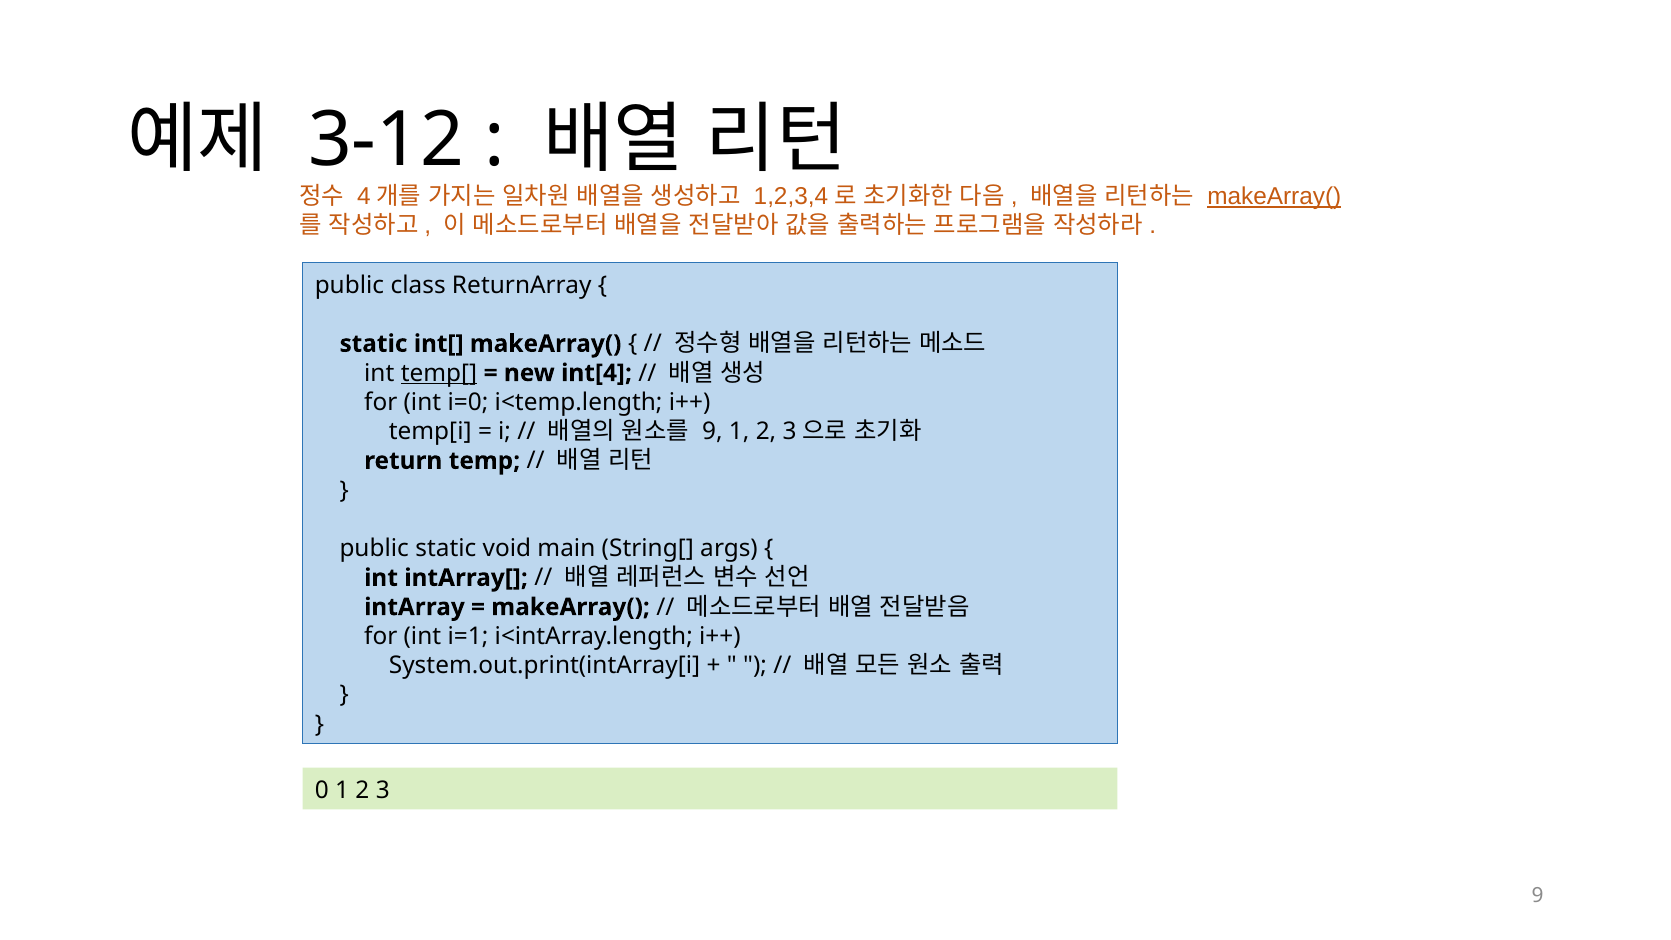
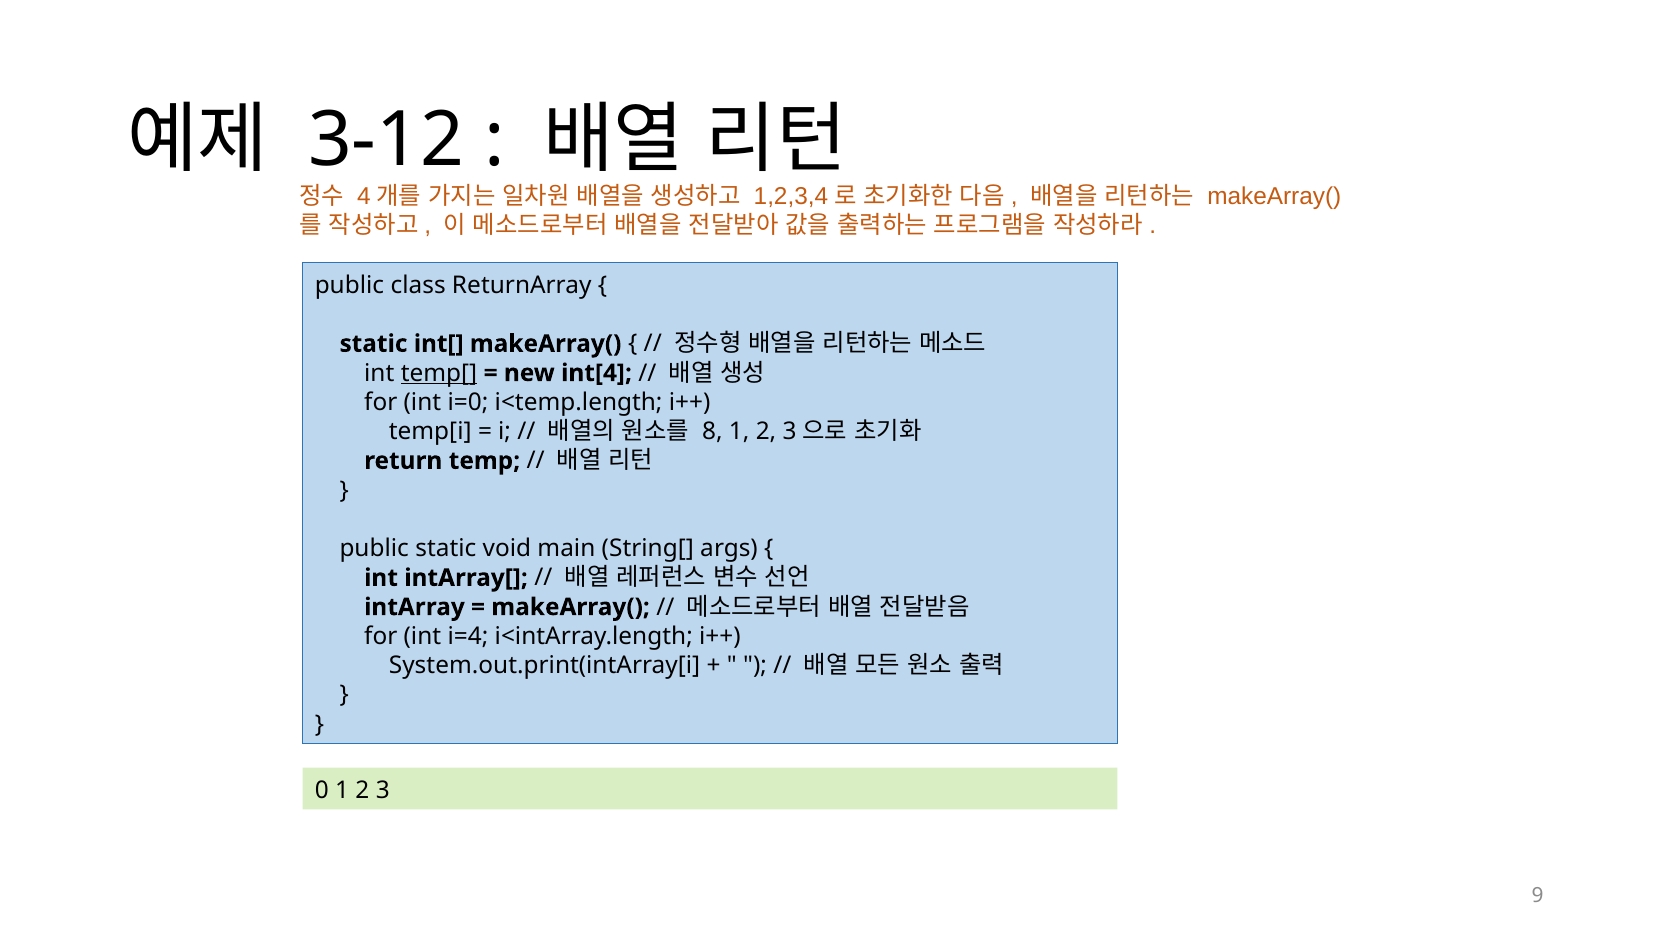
makeArray( underline: present -> none (1274, 196)
9: 9 -> 8 (712, 431)
i=1: i=1 -> i=4 (468, 636)
